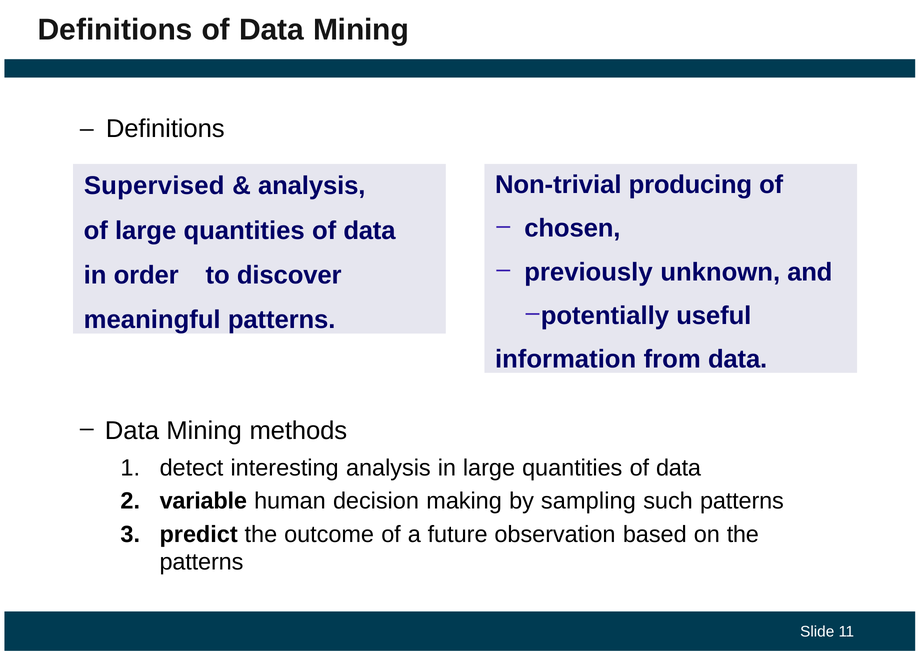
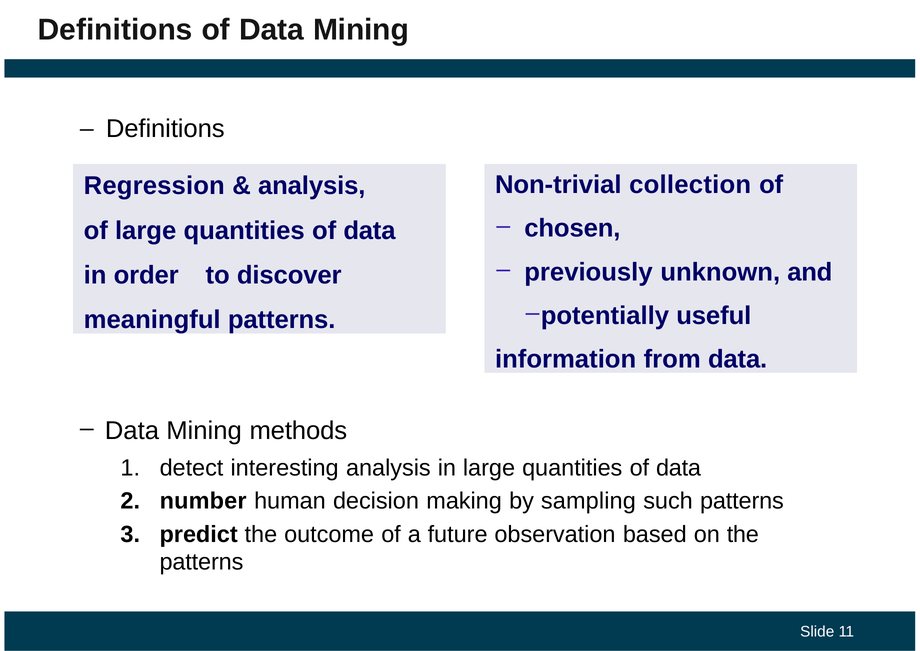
producing: producing -> collection (690, 185)
Supervised: Supervised -> Regression (154, 186)
variable: variable -> number (203, 501)
